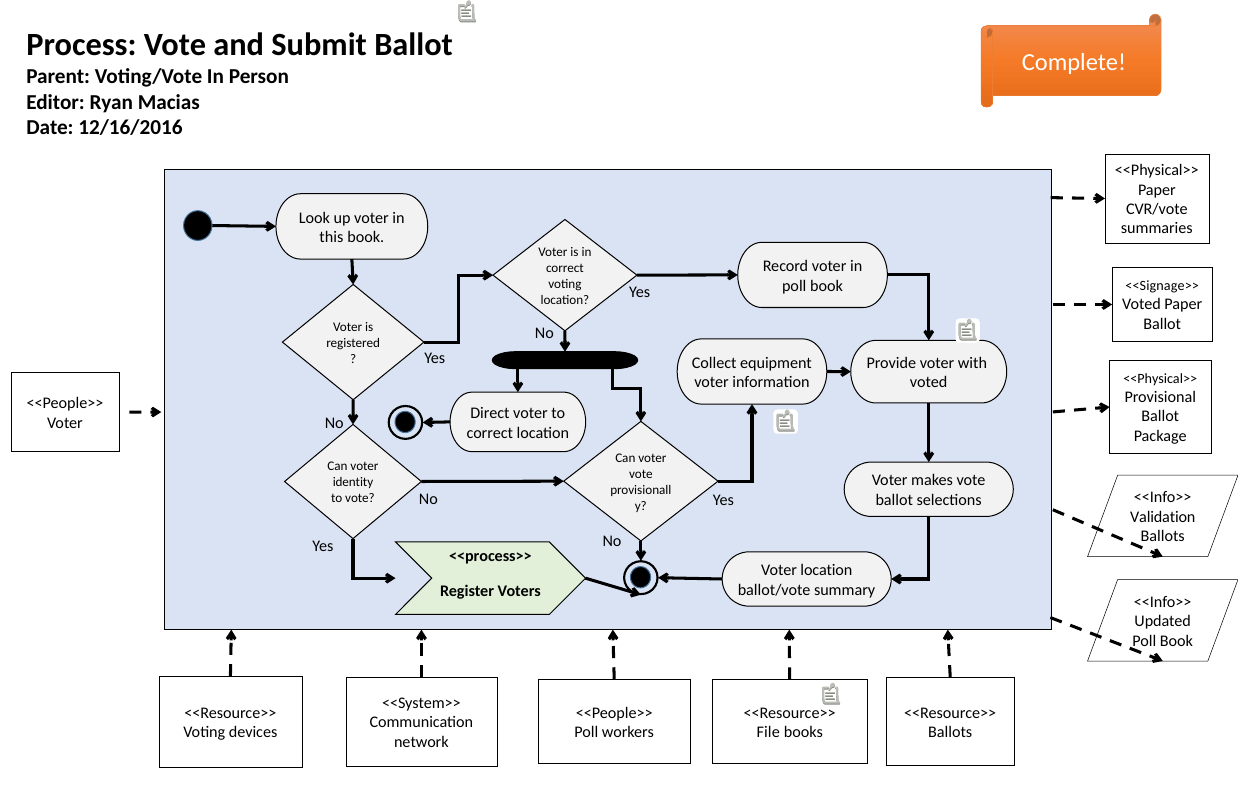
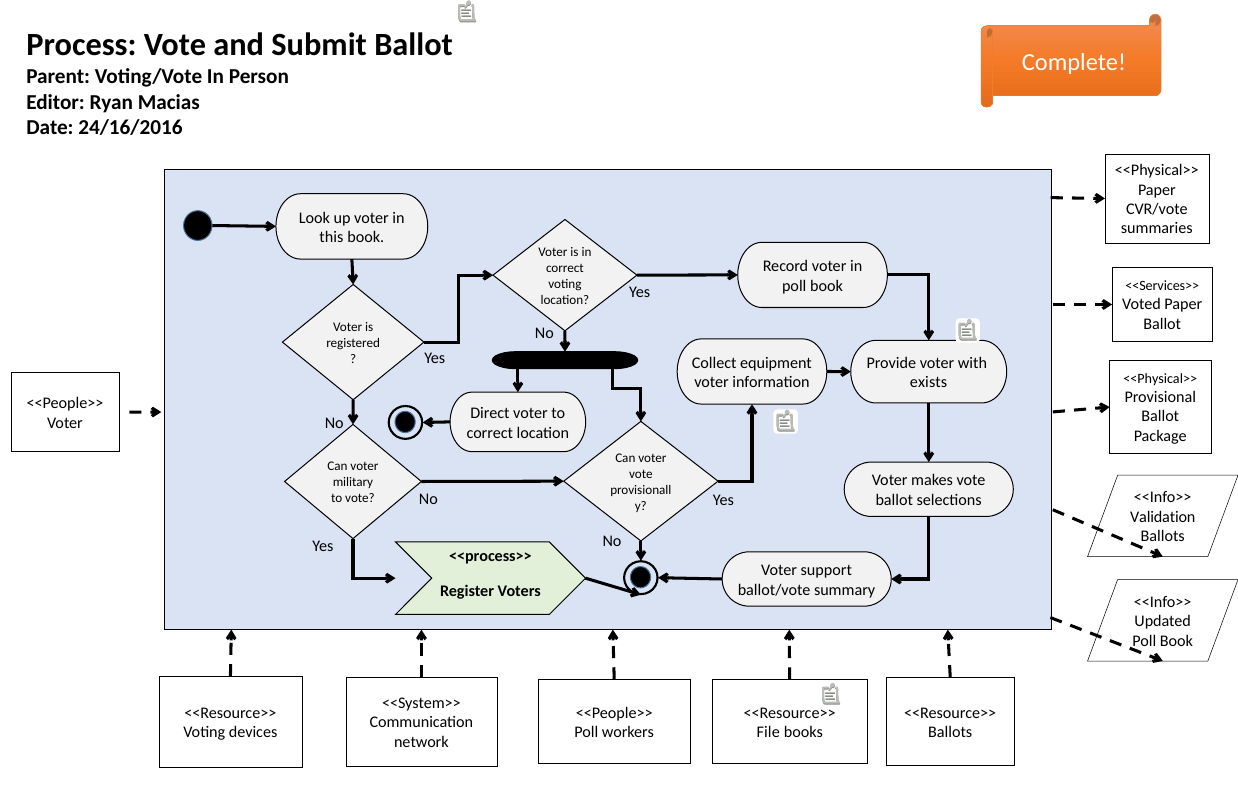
12/16/2016: 12/16/2016 -> 24/16/2016 (130, 128)
<<Signage>>: <<Signage>> -> <<Services>> (1162, 286)
voted: voted -> exists (929, 382)
identity: identity -> military (353, 482)
Voter location: location -> support (826, 570)
